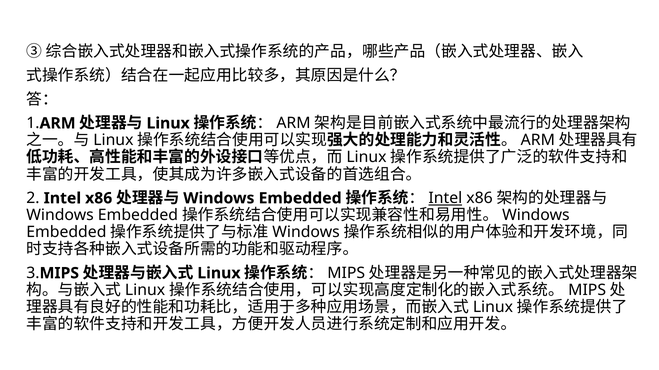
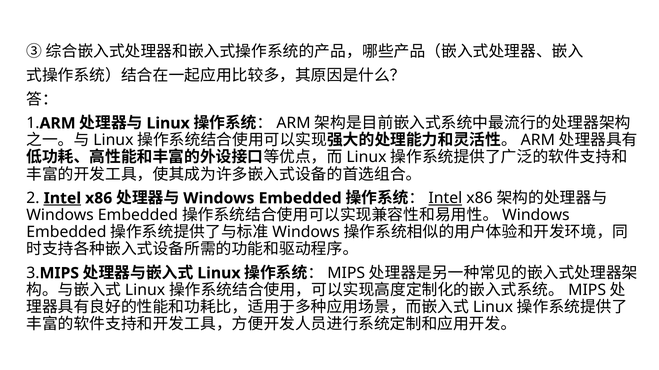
Intel underline: none -> present (62, 199)
